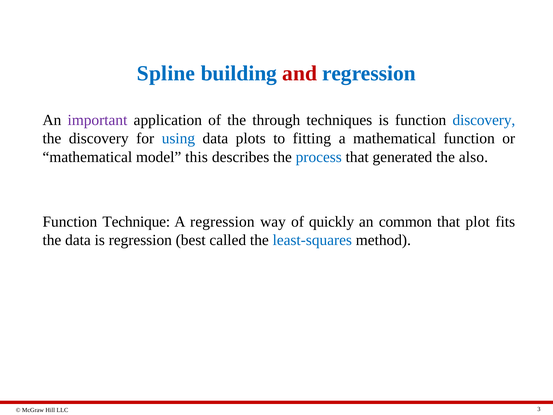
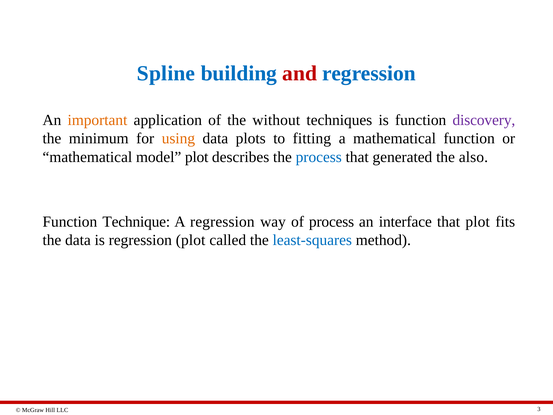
important colour: purple -> orange (97, 120)
through: through -> without (276, 120)
discovery colour: blue -> purple (484, 120)
the discovery: discovery -> minimum (99, 138)
using colour: blue -> orange (178, 138)
model this: this -> plot (197, 157)
of quickly: quickly -> process (332, 221)
common: common -> interface (405, 221)
regression best: best -> plot (191, 240)
